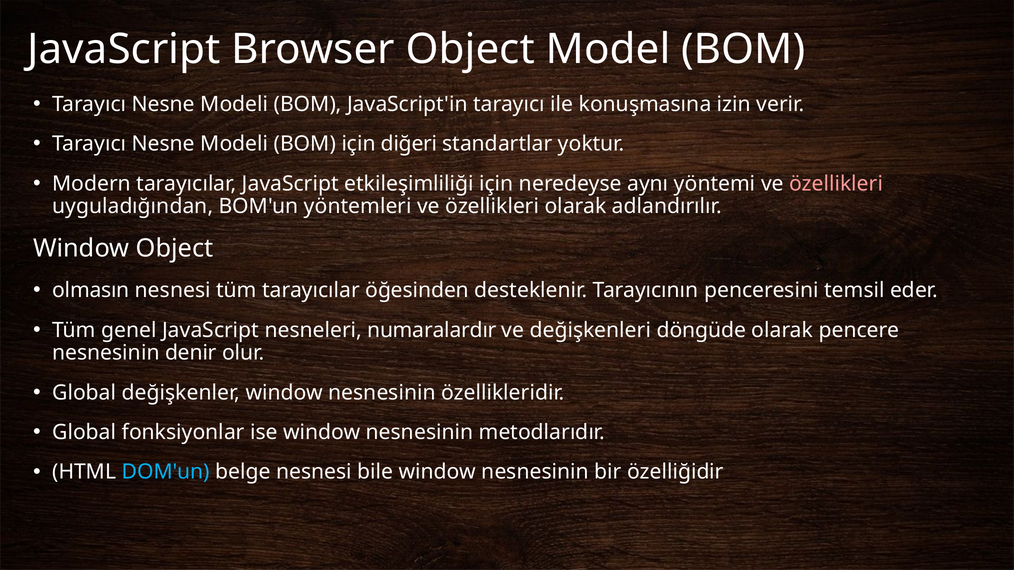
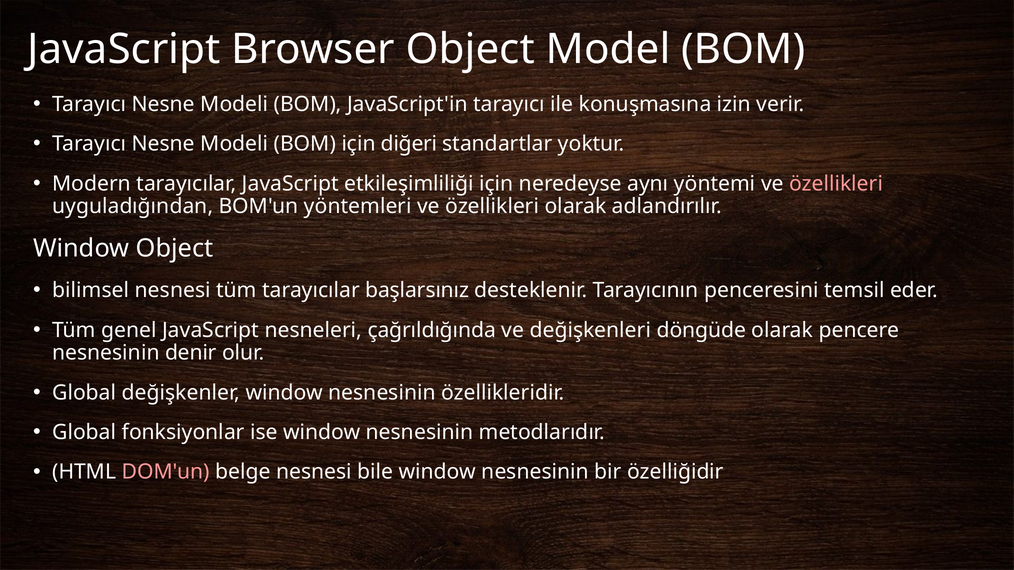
olmasın: olmasın -> bilimsel (91, 291)
öğesinden: öğesinden -> başlarsınız (417, 291)
numaralardır: numaralardır -> çağrıldığında (432, 330)
DOM'un colour: light blue -> pink (166, 472)
